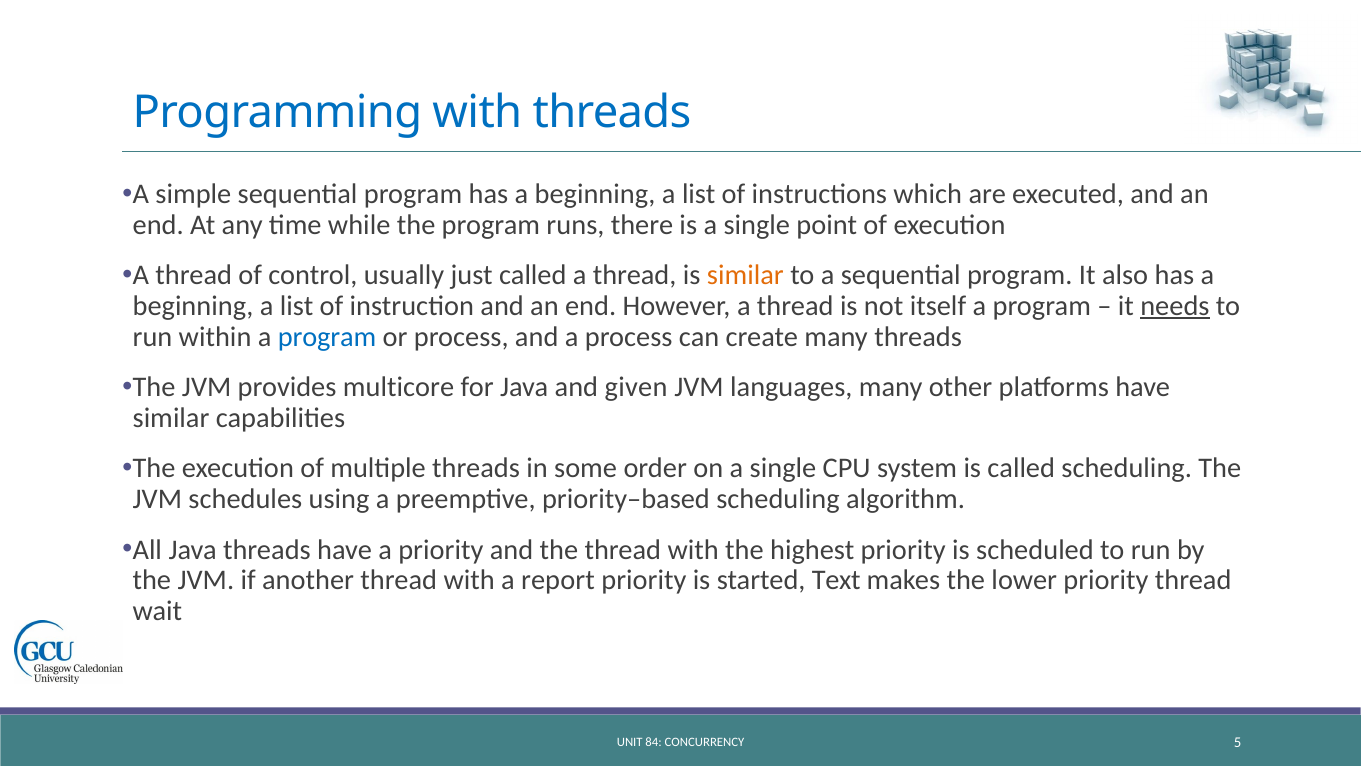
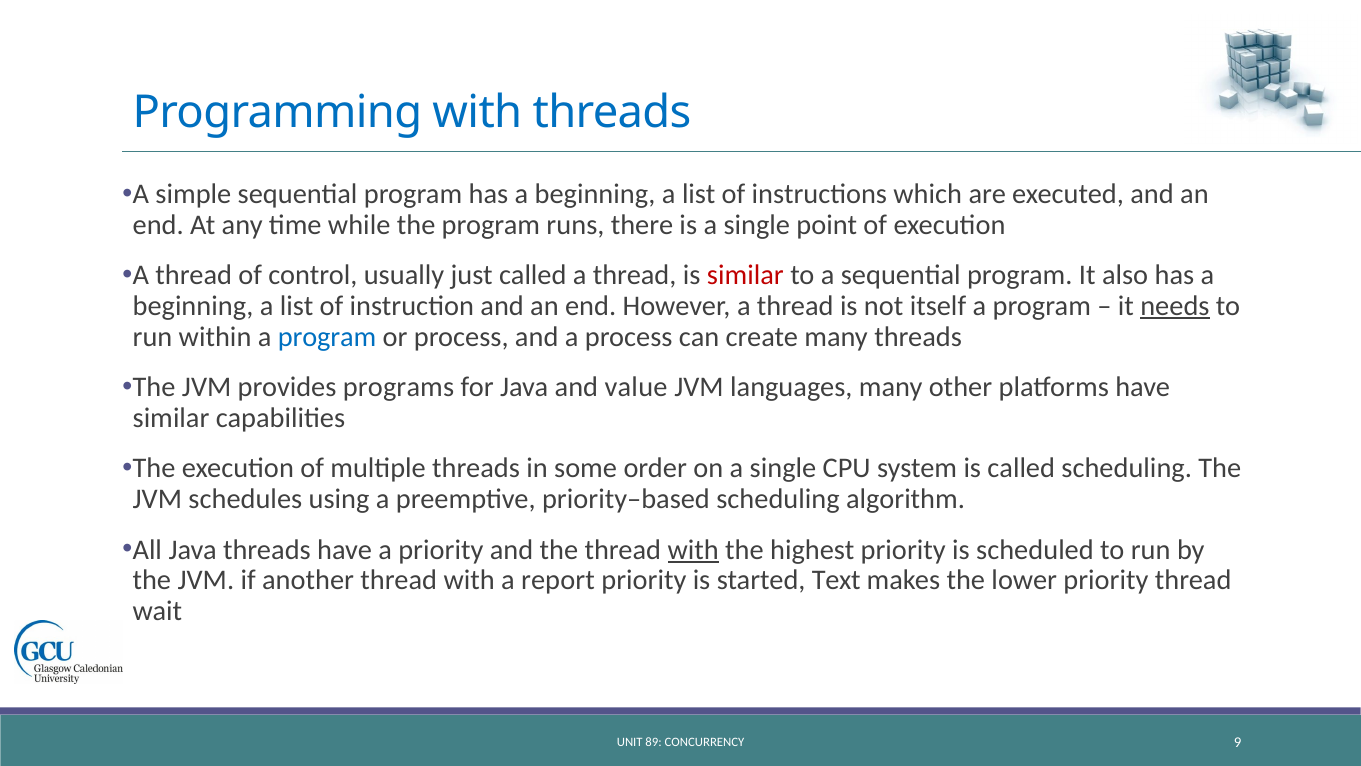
similar colour: orange -> red (745, 275)
multicore: multicore -> programs (398, 387)
given: given -> value (636, 387)
with underline: none -> present (693, 549)
84: 84 -> 89 (654, 742)
5: 5 -> 9 (1238, 742)
